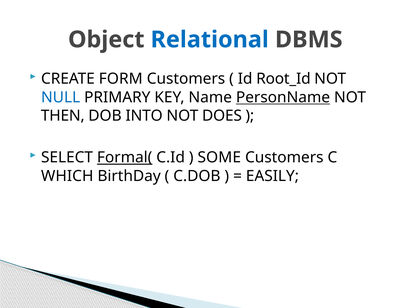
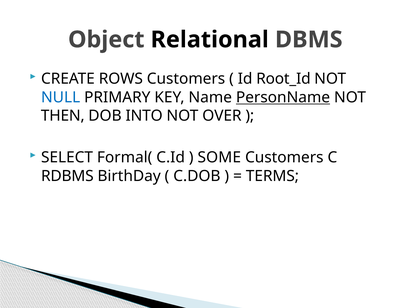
Relational colour: blue -> black (210, 40)
FORM: FORM -> ROWS (121, 79)
DOES: DOES -> OVER (222, 116)
Formal( underline: present -> none (125, 158)
WHICH: WHICH -> RDBMS (67, 176)
EASILY: EASILY -> TERMS (272, 176)
